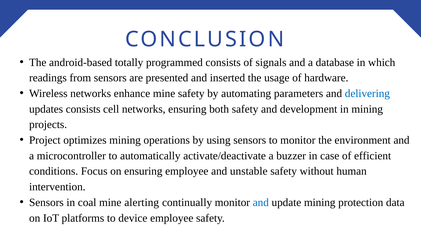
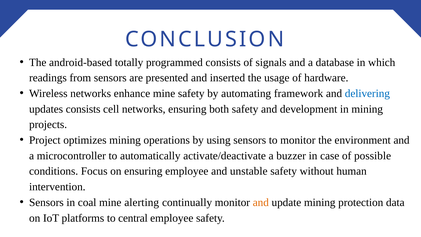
parameters: parameters -> framework (299, 93)
efficient: efficient -> possible (373, 156)
and colour: blue -> orange (261, 202)
device: device -> central (133, 218)
